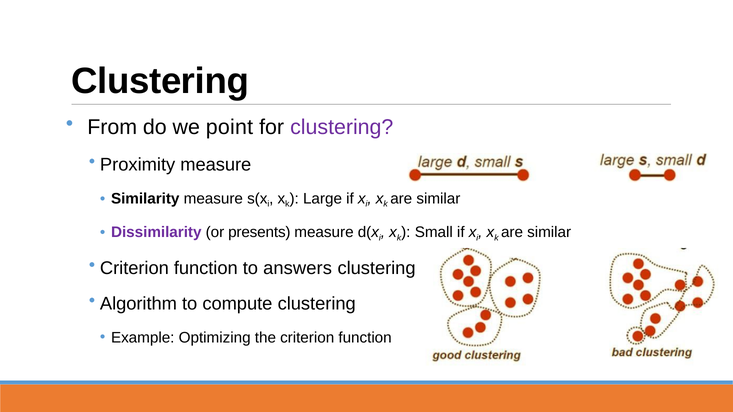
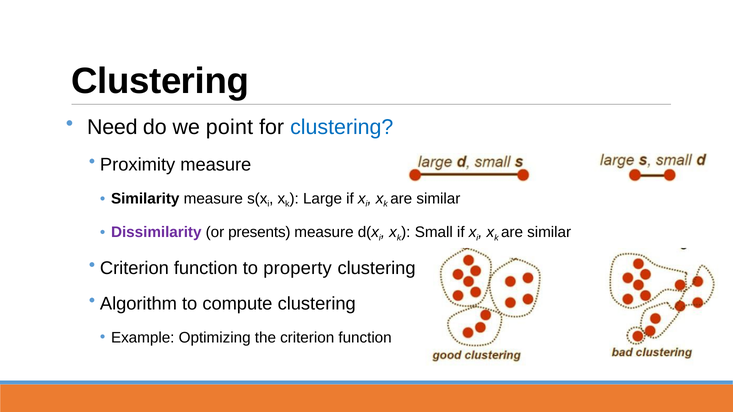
From: From -> Need (112, 127)
clustering colour: purple -> blue (342, 127)
answers: answers -> property (298, 268)
